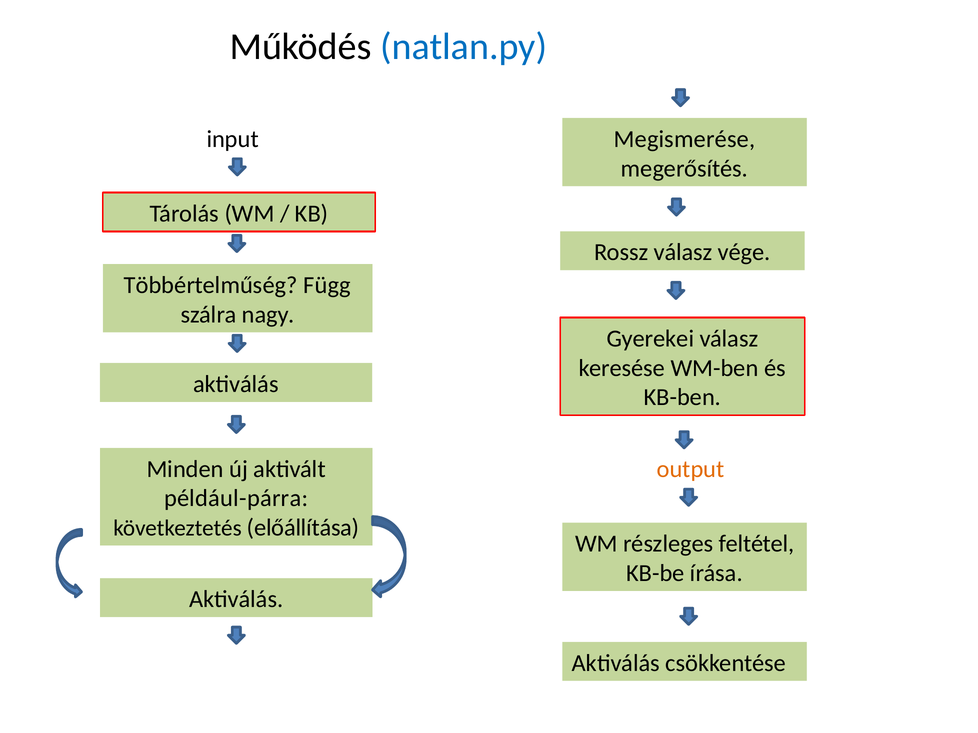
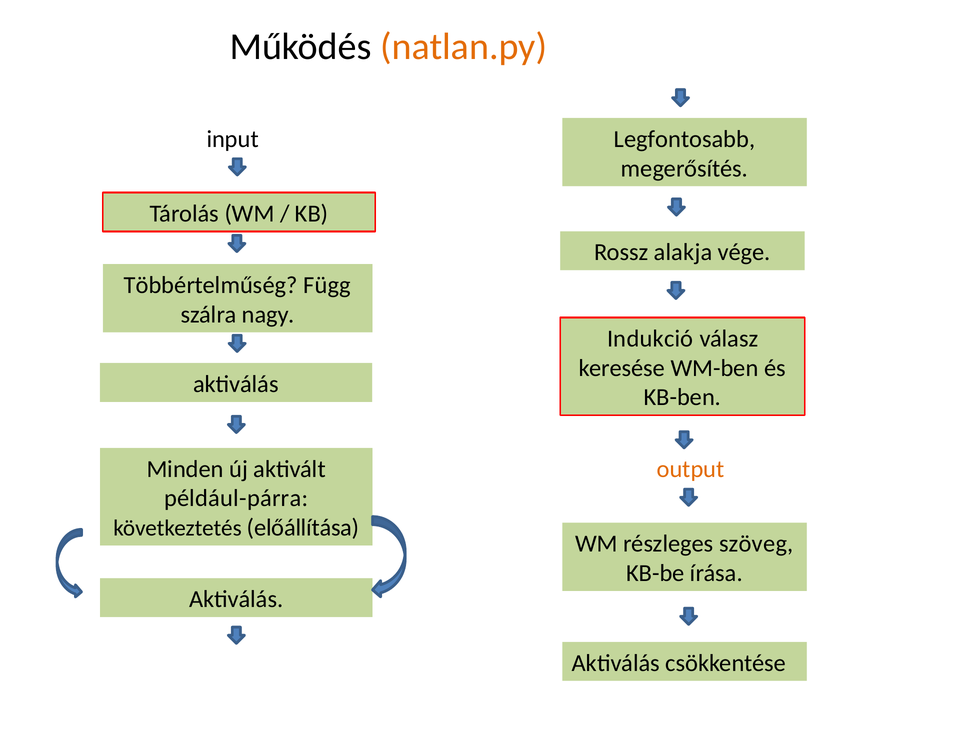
natlan.py colour: blue -> orange (464, 47)
Megismerése: Megismerése -> Legfontosabb (685, 139)
Rossz válasz: válasz -> alakja (683, 253)
Gyerekei: Gyerekei -> Indukció (650, 339)
feltétel: feltétel -> szöveg (756, 544)
